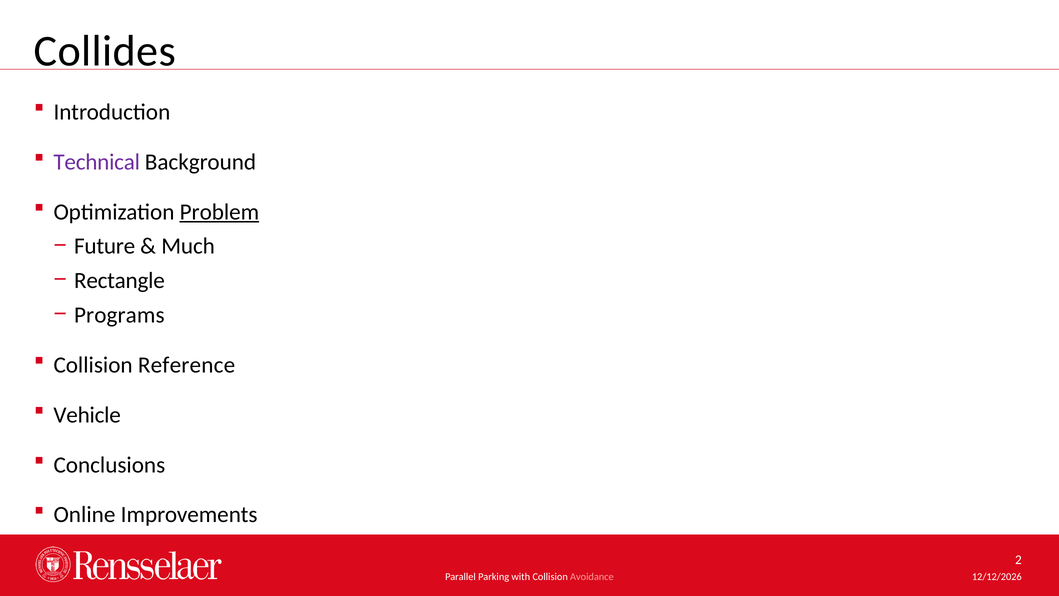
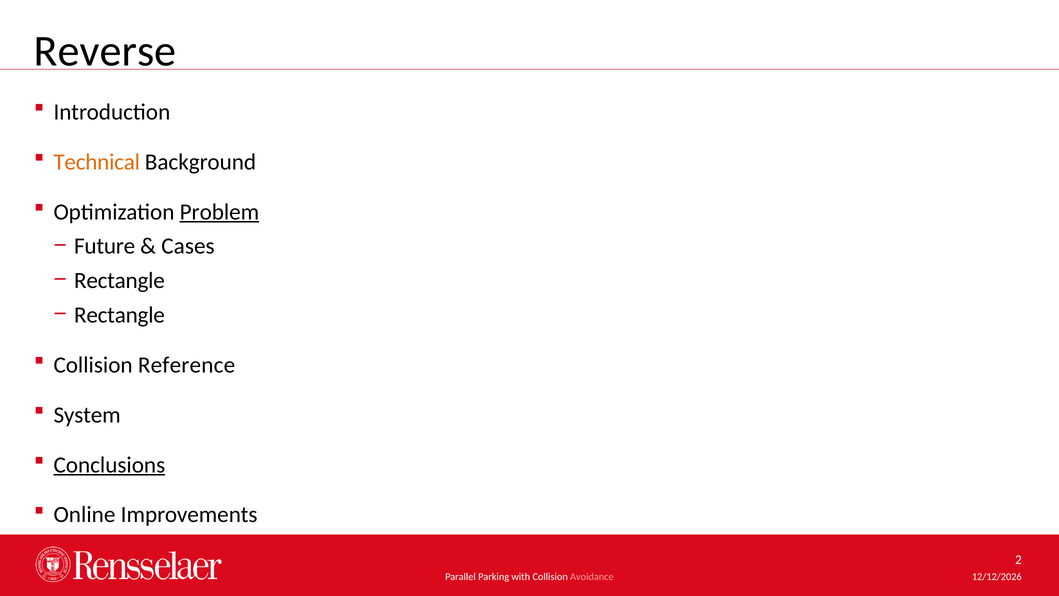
Collides: Collides -> Reverse (105, 51)
Technical colour: purple -> orange (97, 162)
Much: Much -> Cases (188, 246)
Programs: Programs -> Rectangle (119, 315)
Vehicle: Vehicle -> System (87, 415)
Conclusions underline: none -> present (109, 465)
